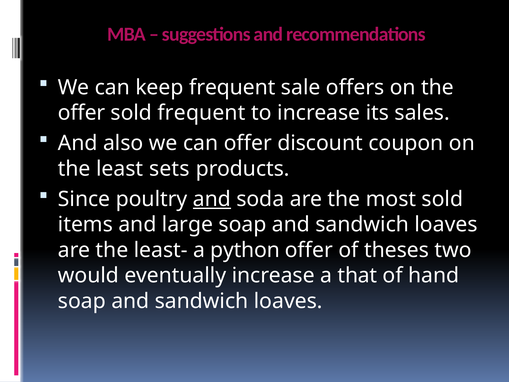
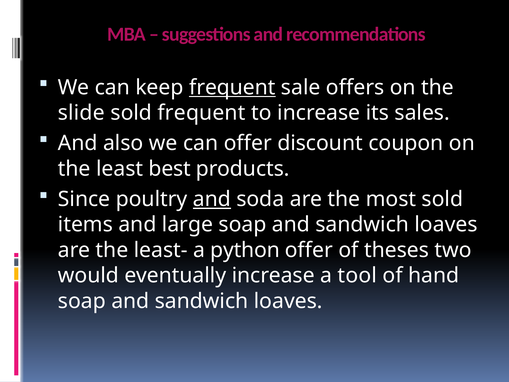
frequent underline: none -> present (232, 87)
offer: offer -> slide (81, 113)
sets: sets -> best (170, 169)
that: that -> tool (357, 275)
